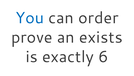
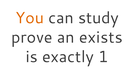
You colour: blue -> orange (30, 18)
order: order -> study (98, 18)
6: 6 -> 1 (103, 56)
